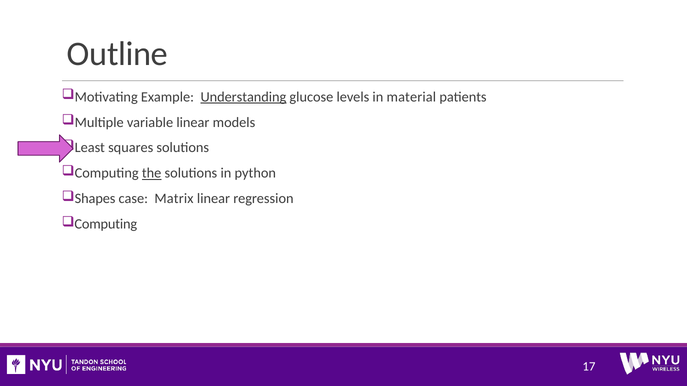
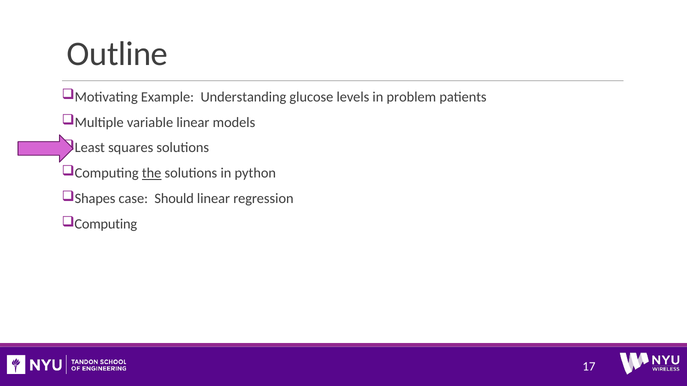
Understanding underline: present -> none (243, 97)
material: material -> problem (411, 97)
Matrix: Matrix -> Should (174, 199)
